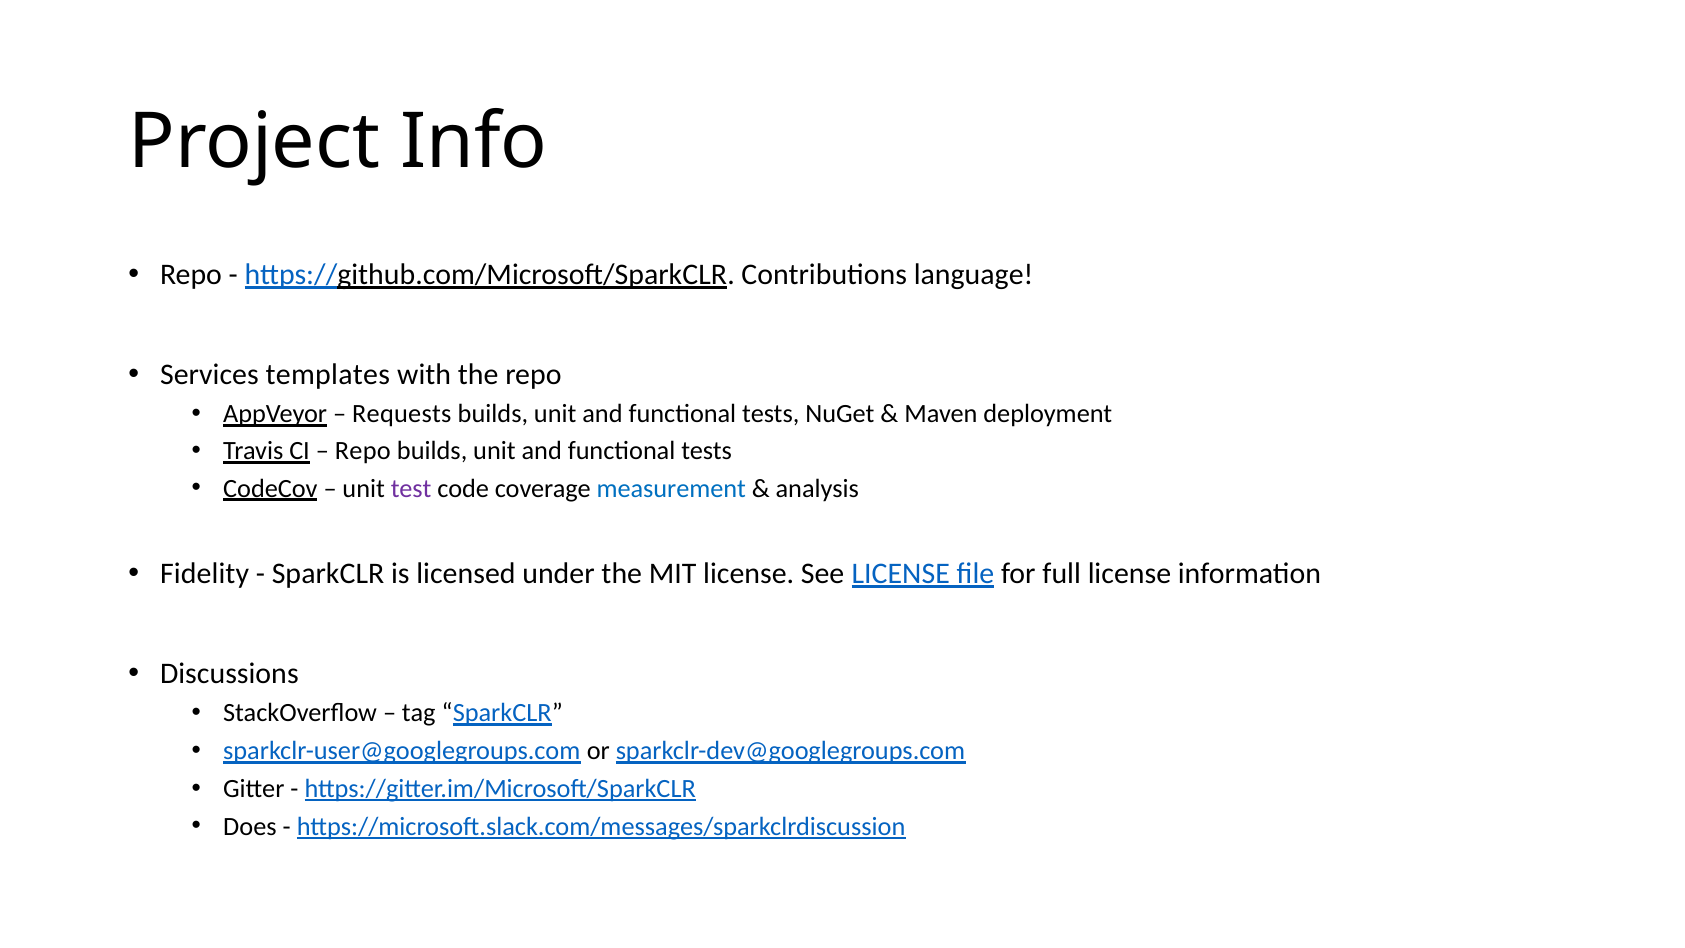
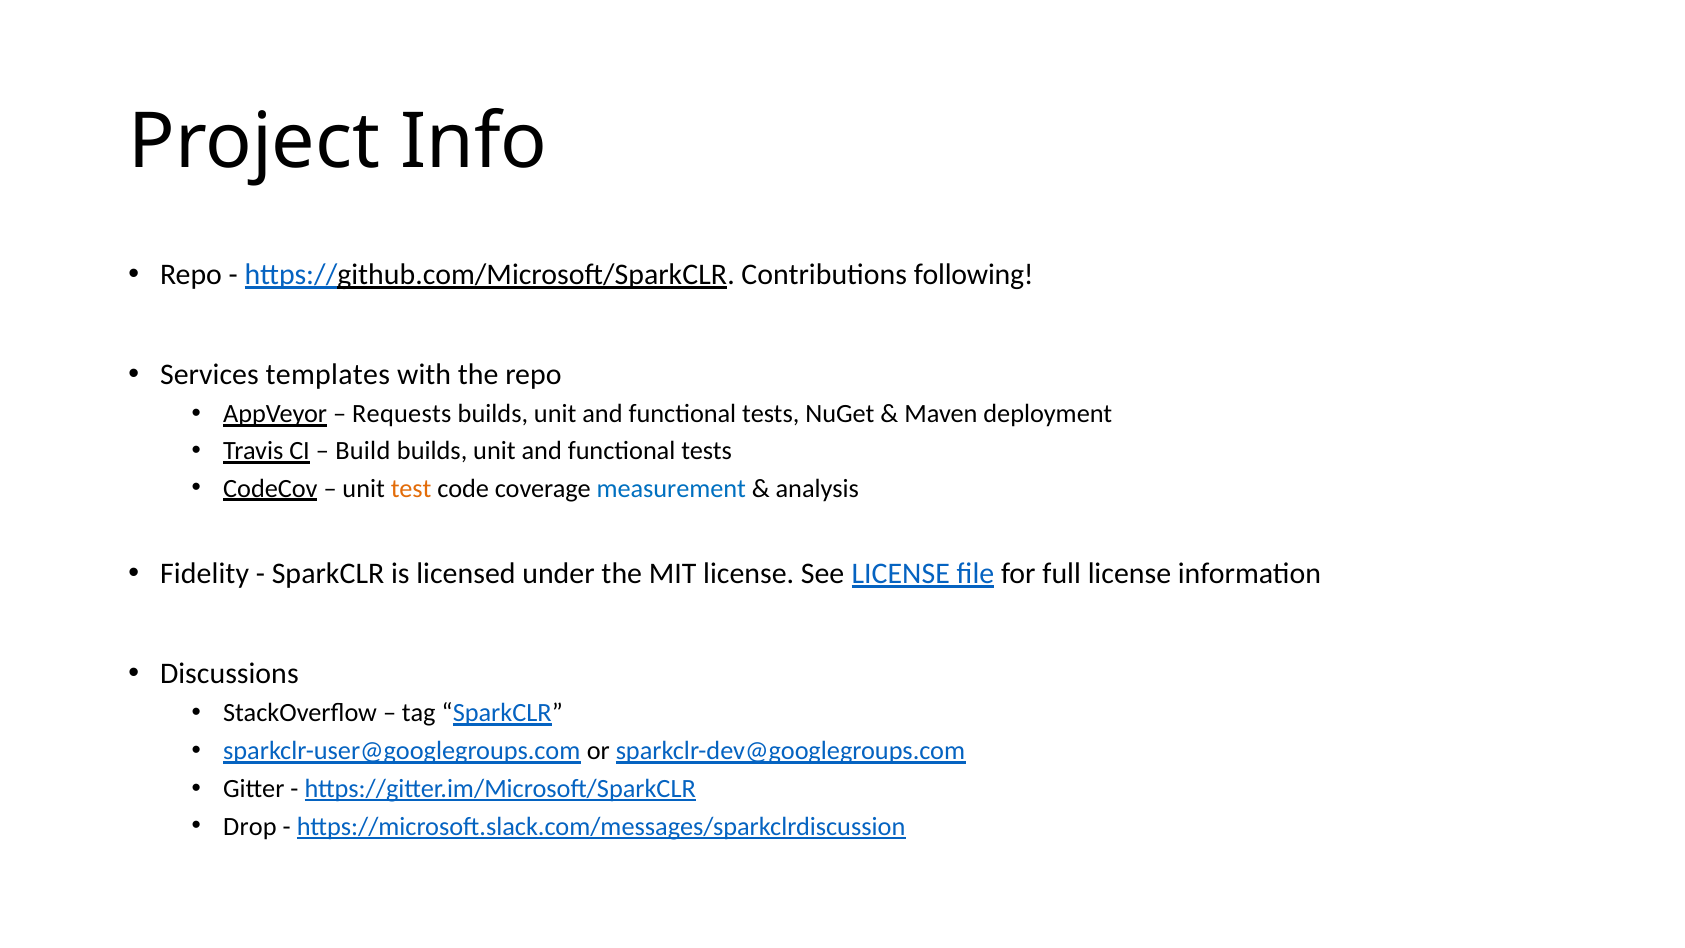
language: language -> following (974, 275)
Repo: Repo -> Build (363, 451)
test colour: purple -> orange (411, 488)
Does: Does -> Drop (250, 826)
